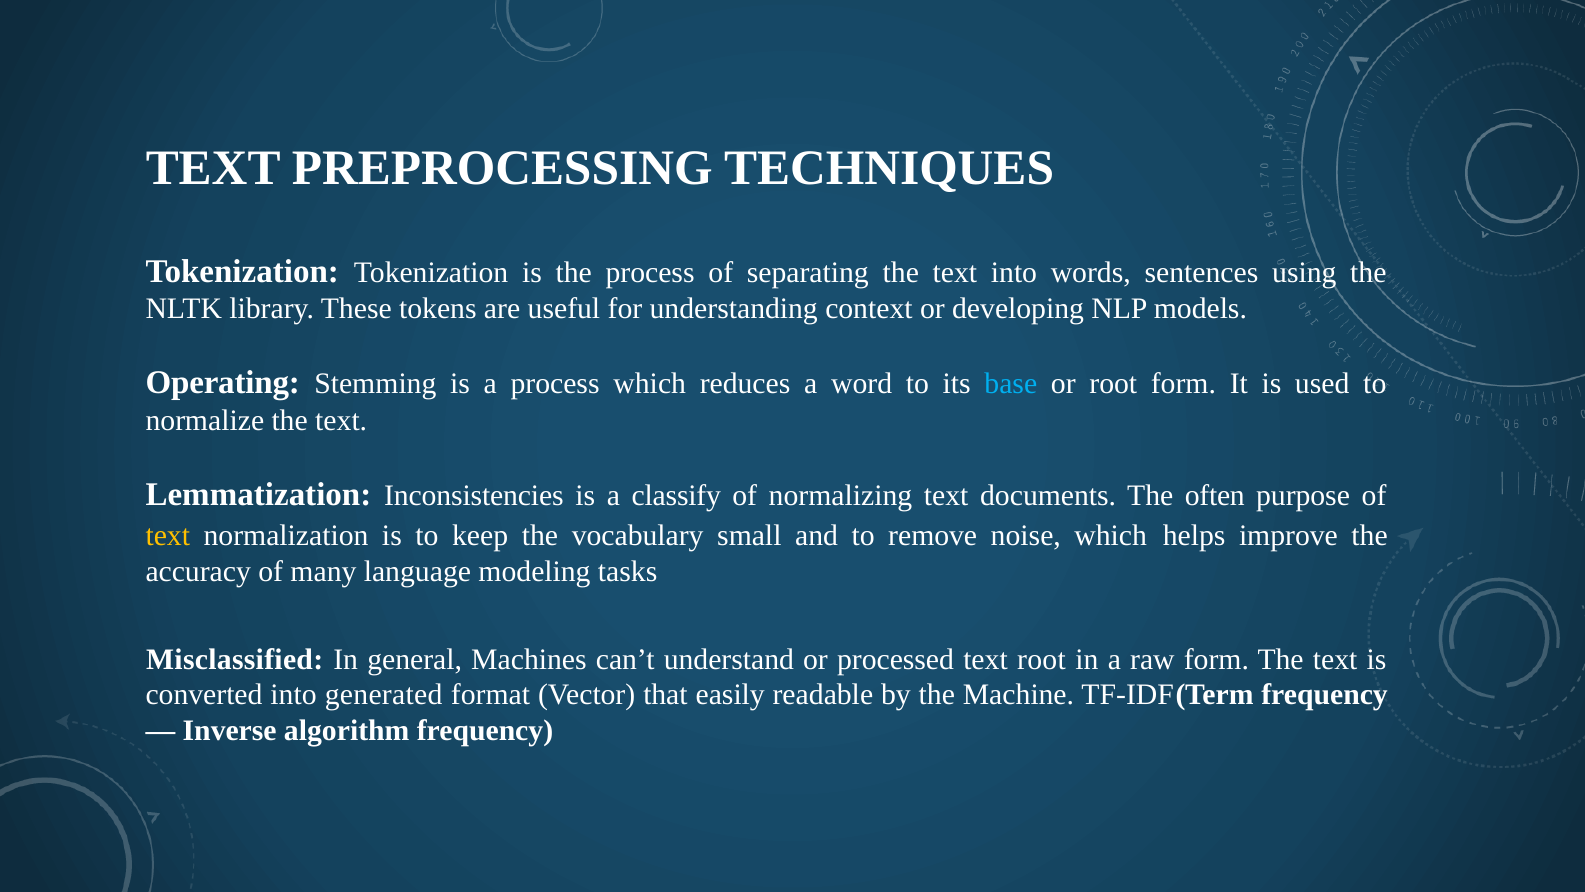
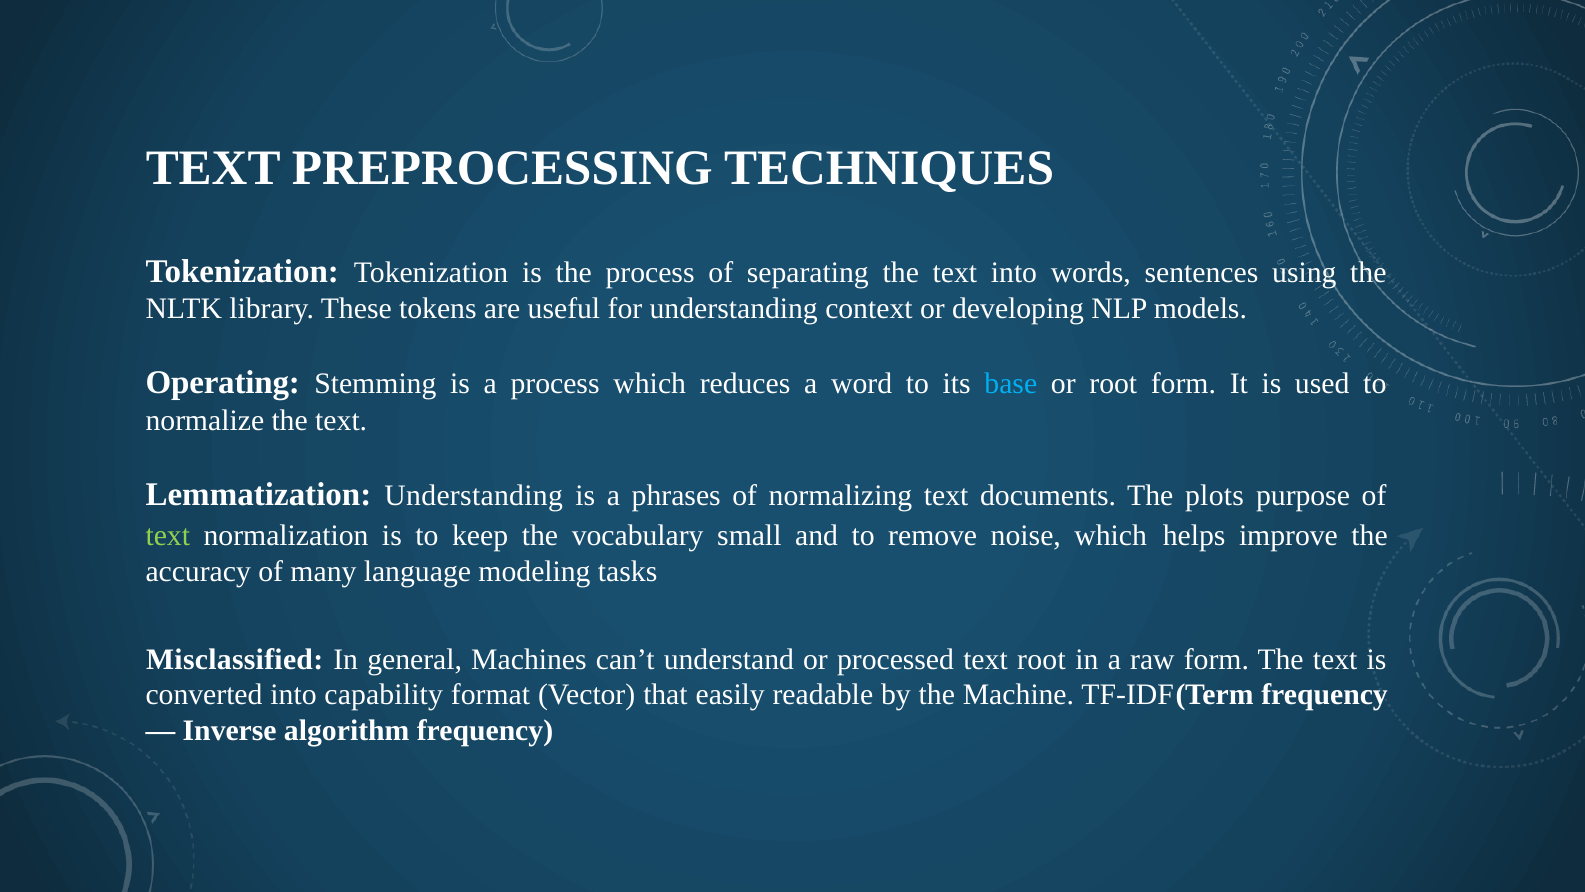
Lemmatization Inconsistencies: Inconsistencies -> Understanding (474, 495)
classify: classify -> phrases (676, 495)
often: often -> plots (1215, 495)
text colour: yellow -> light green (168, 535)
generated: generated -> capability (384, 695)
